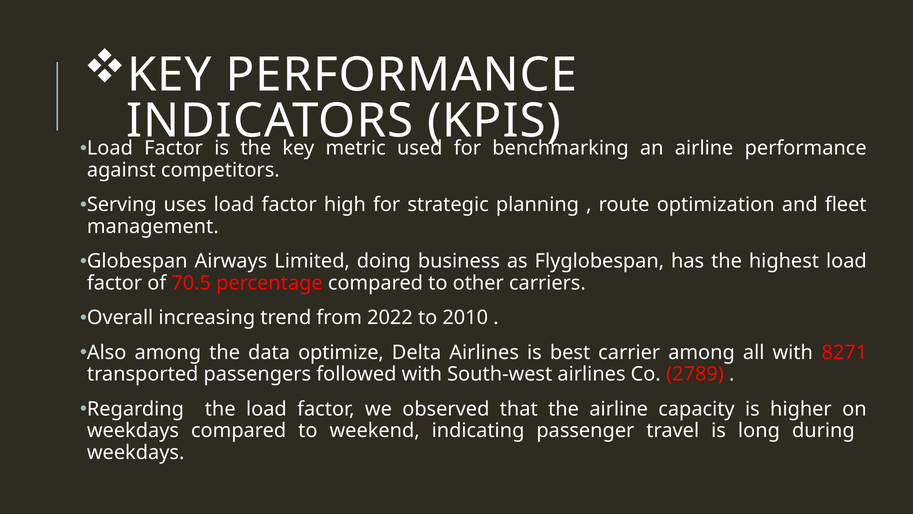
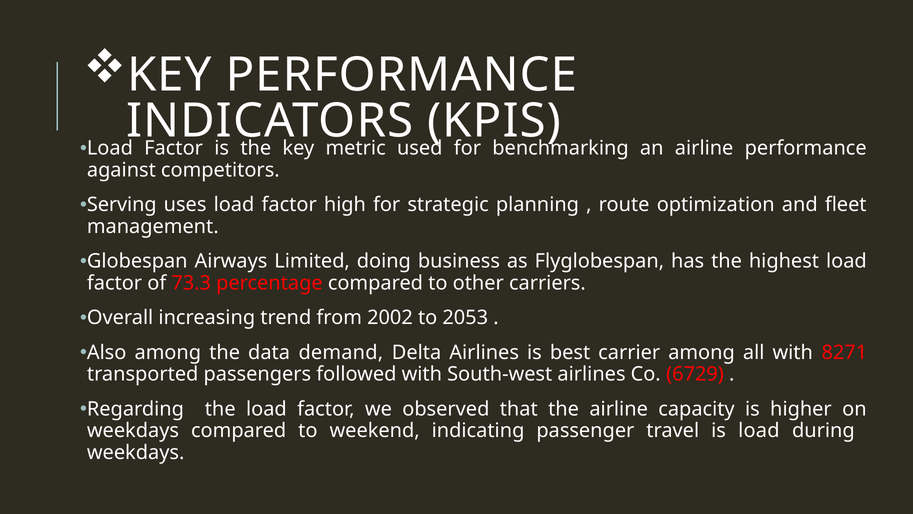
70.5: 70.5 -> 73.3 (191, 283)
2022: 2022 -> 2002 (390, 318)
2010: 2010 -> 2053 (465, 318)
optimize: optimize -> demand (341, 352)
2789: 2789 -> 6729 (695, 374)
is long: long -> load (759, 430)
